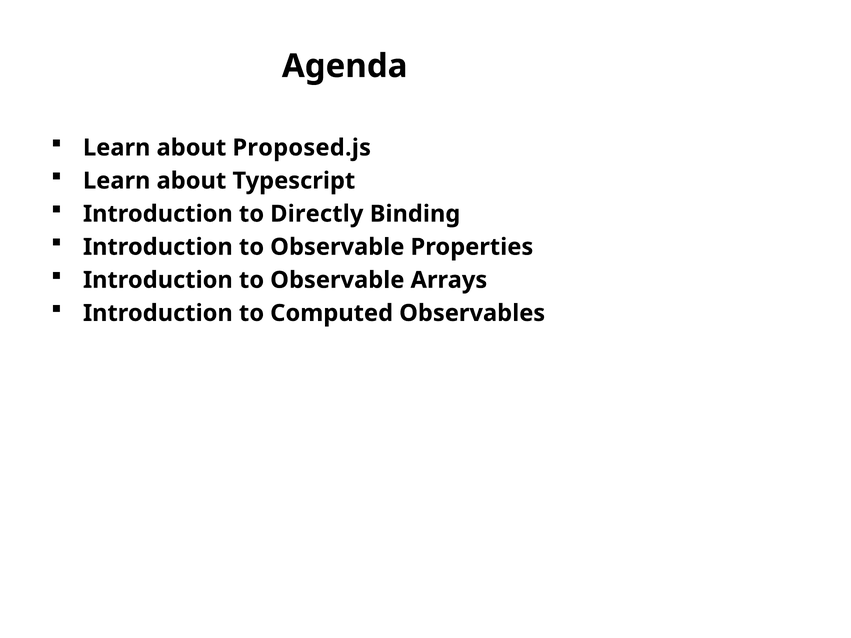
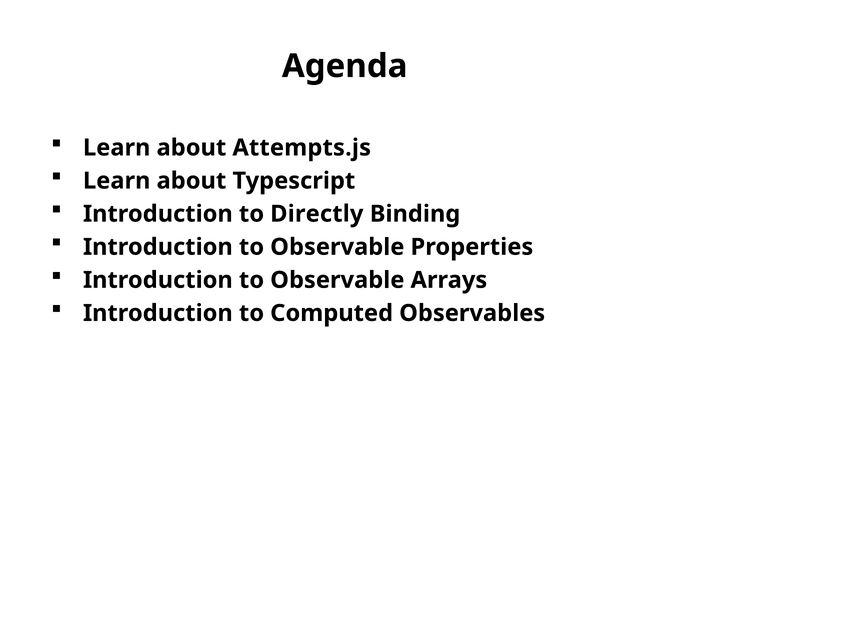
Proposed.js: Proposed.js -> Attempts.js (302, 148)
